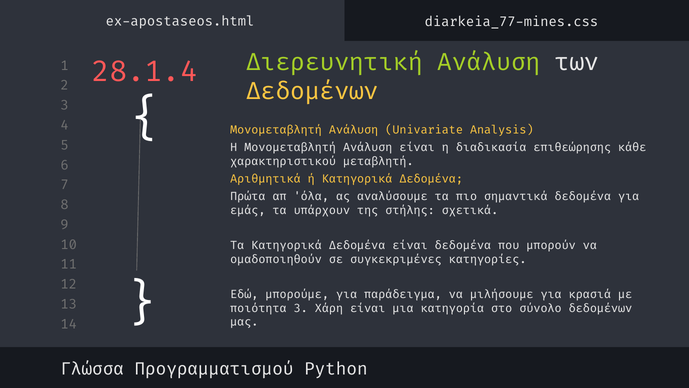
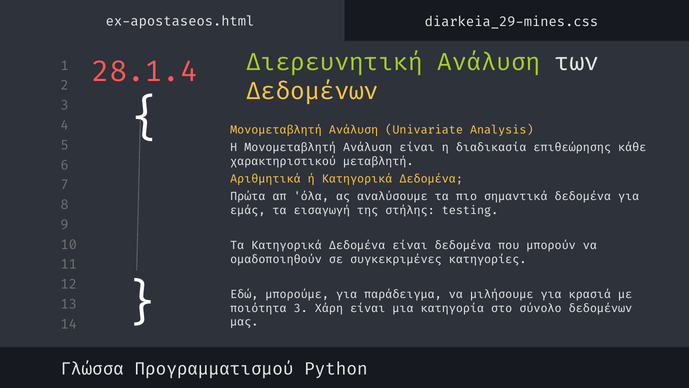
diarkeia_77-mines.css: diarkeia_77-mines.css -> diarkeia_29-mines.css (511, 22)
υπάρχουν: υπάρχουν -> εισαγωγή (322, 210)
σχετικά: σχετικά -> testing (470, 210)
